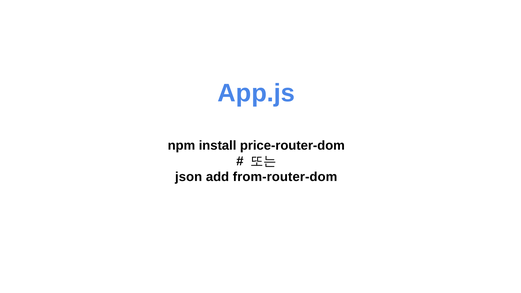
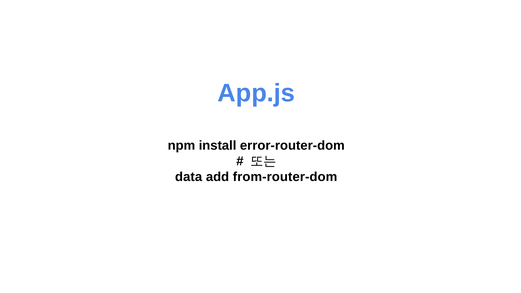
price-router-dom: price-router-dom -> error-router-dom (292, 146)
json: json -> data (189, 177)
